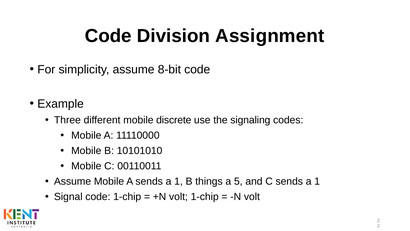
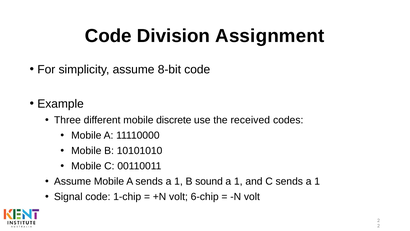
signaling: signaling -> received (250, 120)
things: things -> sound (209, 181)
5: 5 -> 1 (238, 181)
volt 1-chip: 1-chip -> 6-chip (205, 197)
